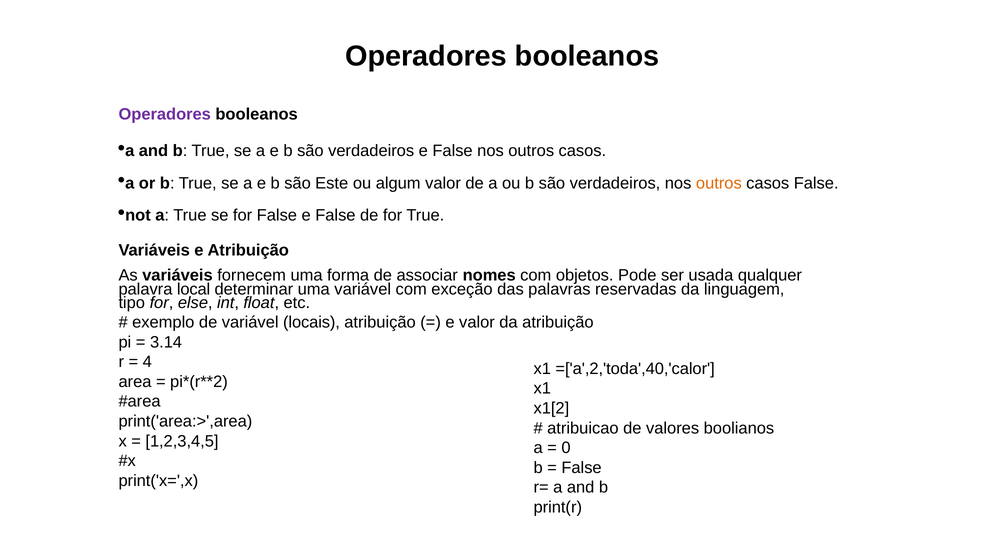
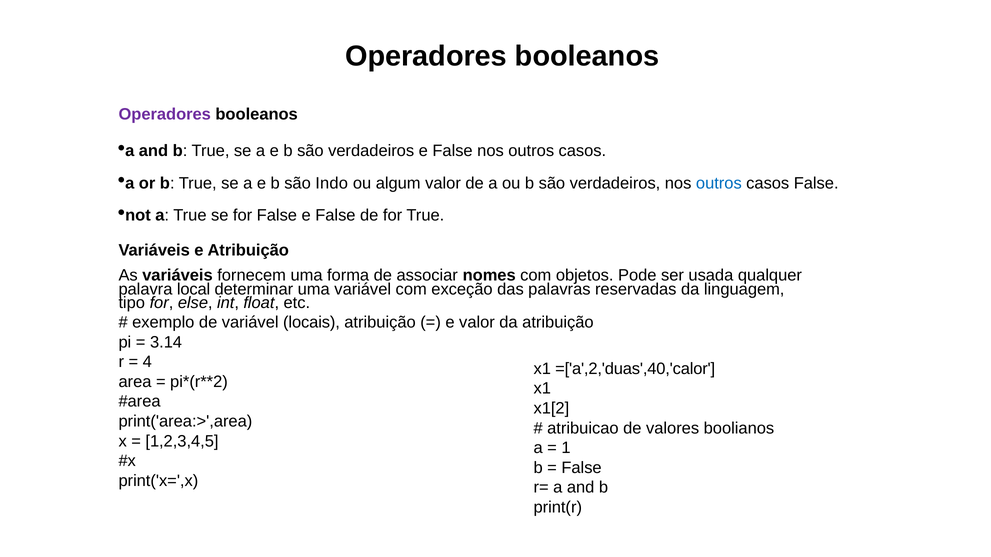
Este: Este -> Indo (332, 183)
outros colour: orange -> blue (719, 183)
=['a',2,'toda',40,'calor: =['a',2,'toda',40,'calor -> =['a',2,'duas',40,'calor (635, 369)
0: 0 -> 1 (566, 448)
